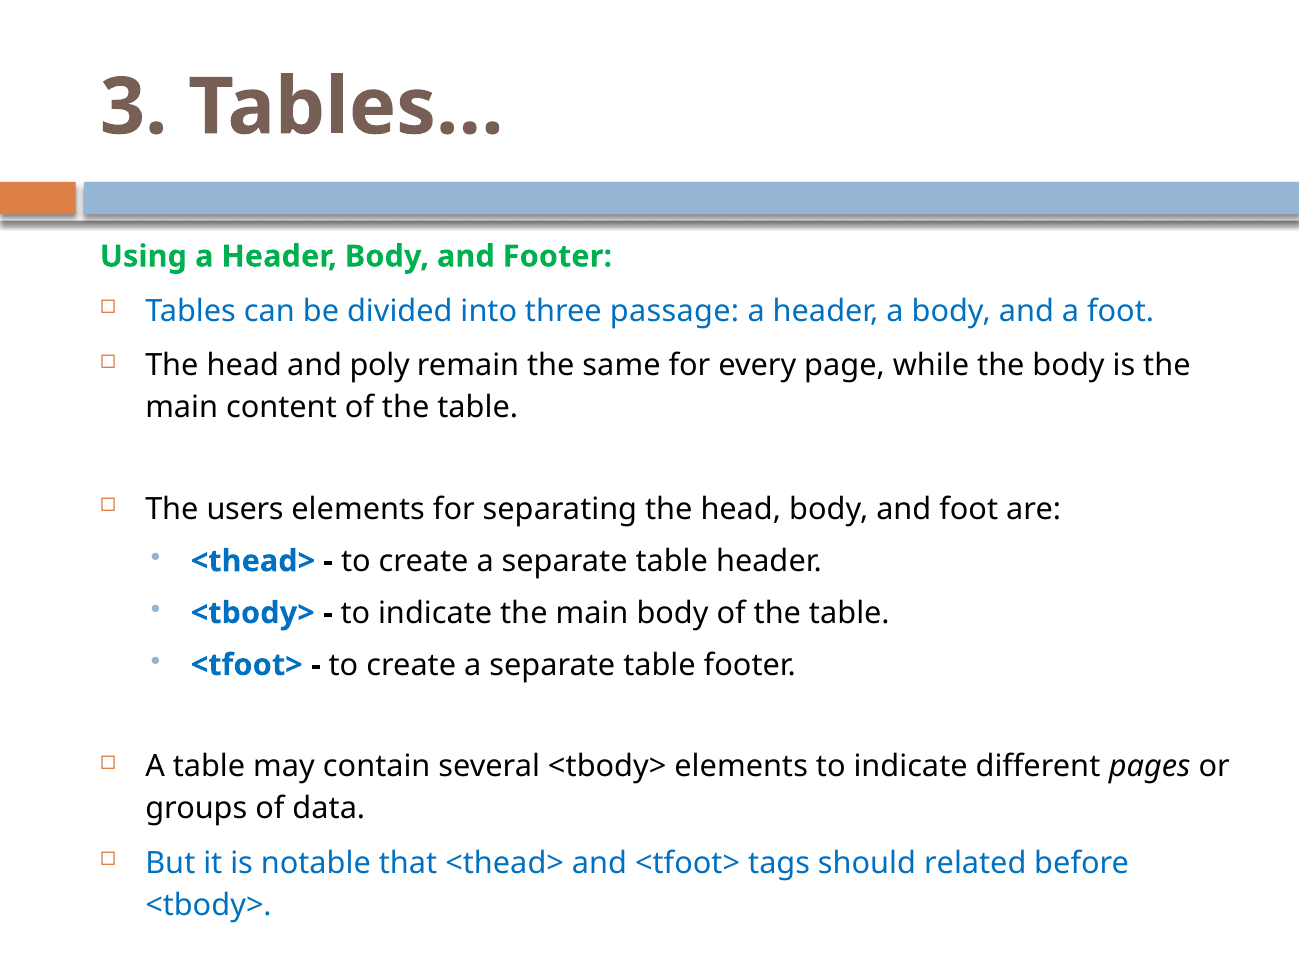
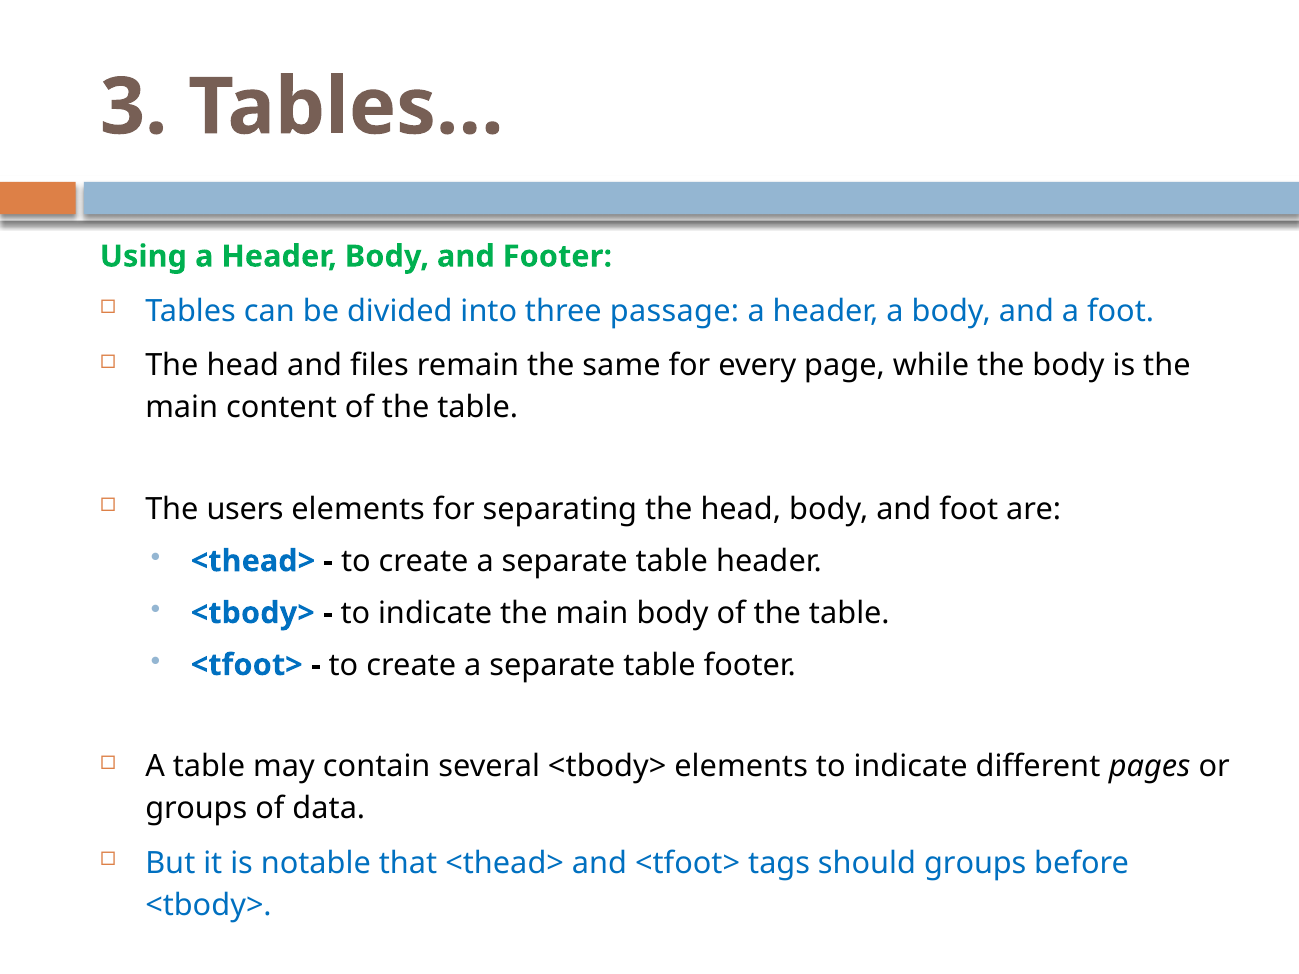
poly: poly -> files (380, 366)
should related: related -> groups (975, 863)
